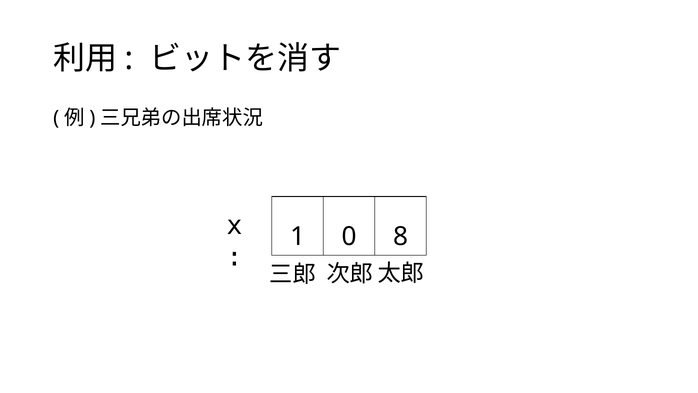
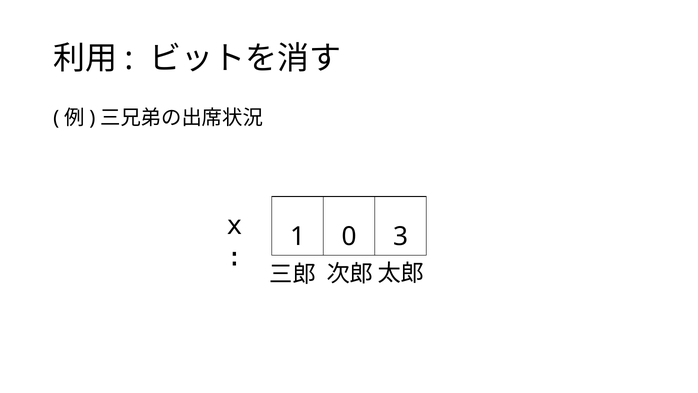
8: 8 -> 3 (401, 236)
